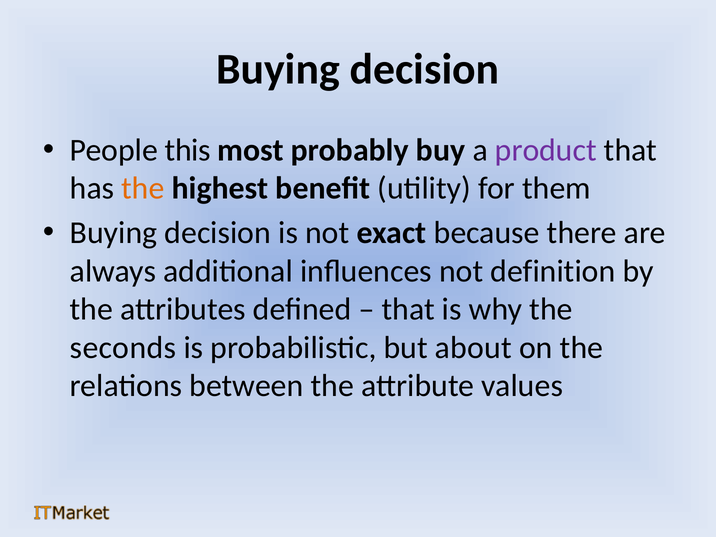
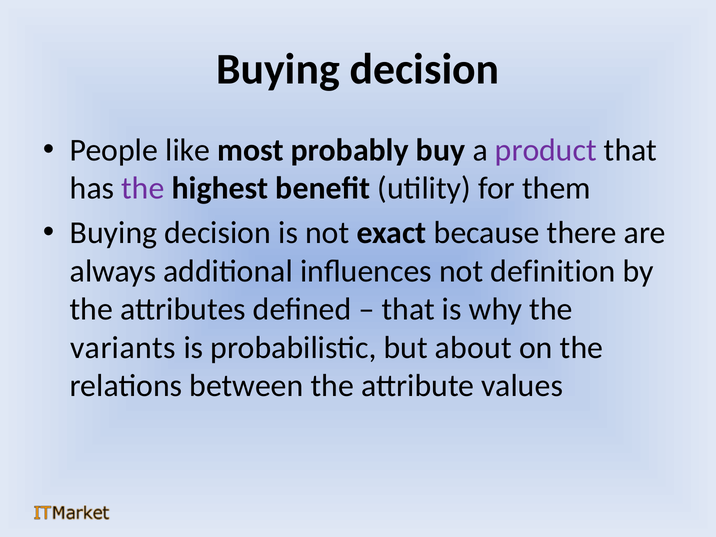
this: this -> like (188, 150)
the colour: orange -> purple (143, 188)
seconds: seconds -> variants (123, 348)
